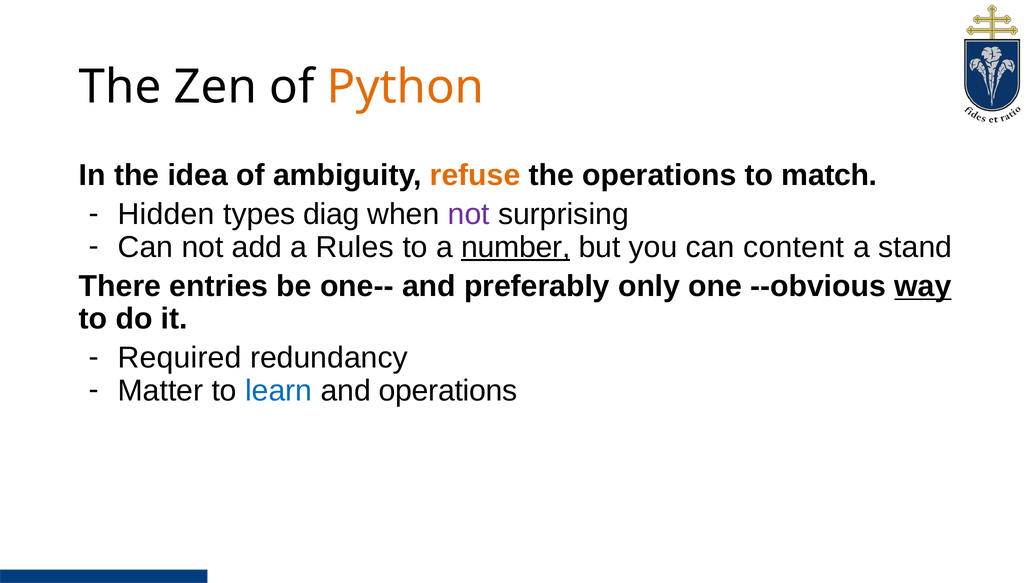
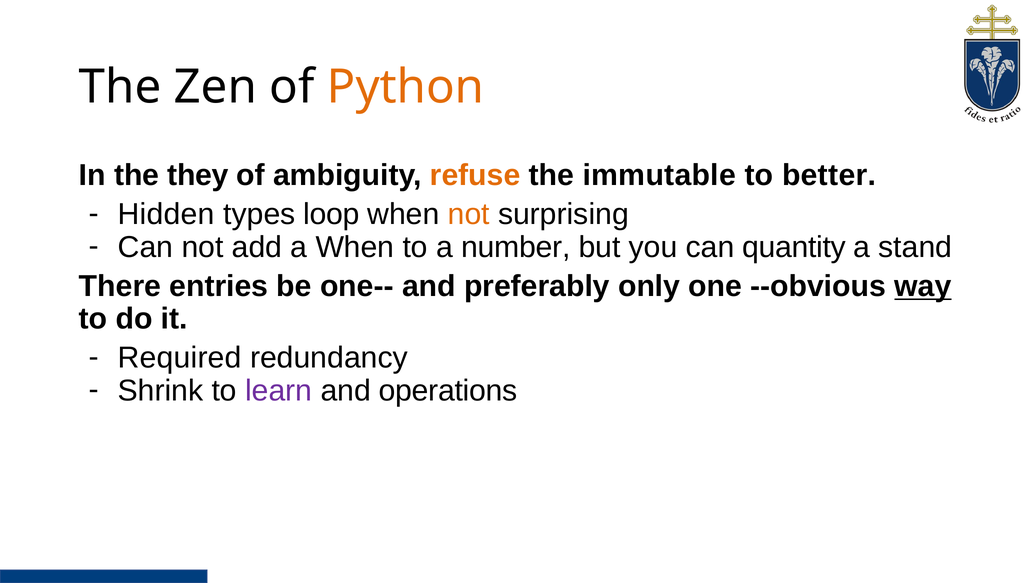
idea: idea -> they (198, 175)
the operations: operations -> immutable (659, 175)
match: match -> better (829, 175)
diag: diag -> loop (332, 214)
not colour: purple -> orange (469, 214)
a Rules: Rules -> When (355, 247)
number underline: present -> none (516, 247)
content: content -> quantity (794, 247)
Matter: Matter -> Shrink (161, 390)
learn colour: blue -> purple (279, 390)
